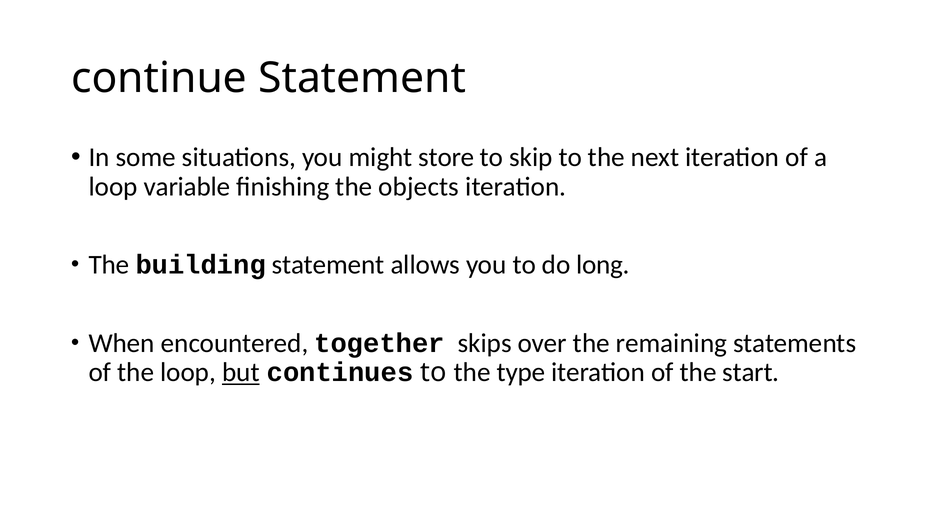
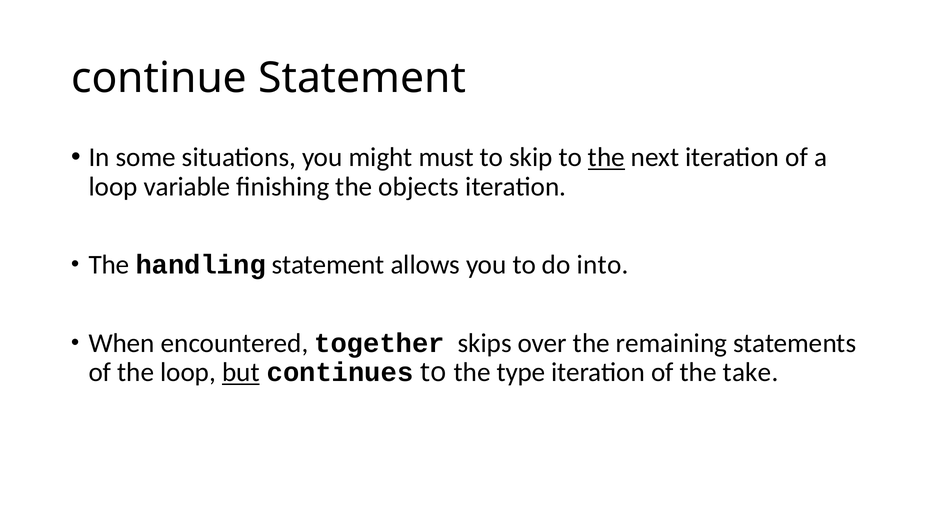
store: store -> must (446, 158)
the underline: none -> present (606, 158)
building: building -> handling (201, 265)
long: long -> into (603, 265)
start: start -> take (751, 373)
